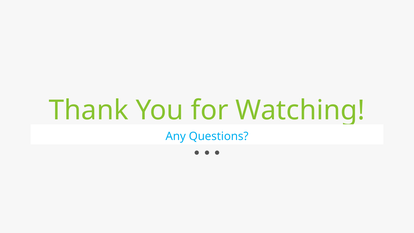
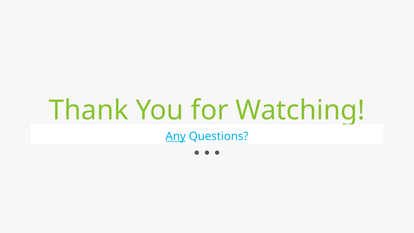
Any underline: none -> present (176, 136)
